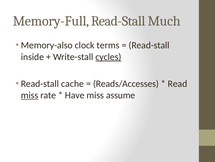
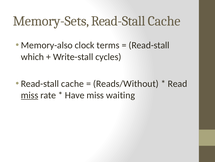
Memory-Full: Memory-Full -> Memory-Sets (51, 21)
Much: Much -> Cache (164, 21)
inside: inside -> which (32, 57)
cycles underline: present -> none (108, 57)
Reads/Accesses: Reads/Accesses -> Reads/Without (126, 83)
assume: assume -> waiting (121, 95)
